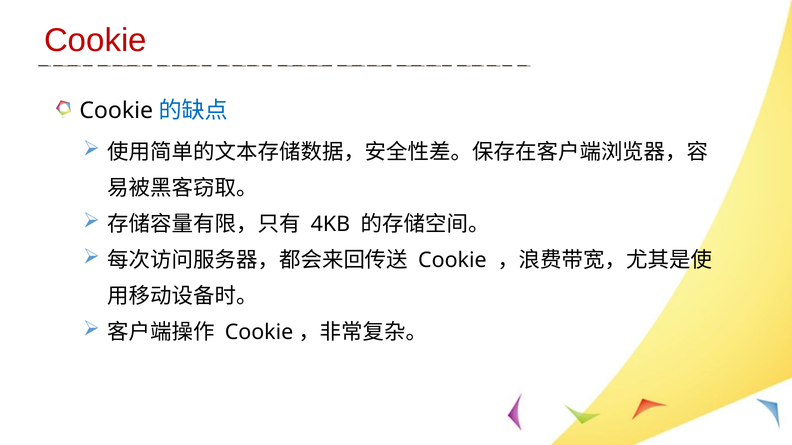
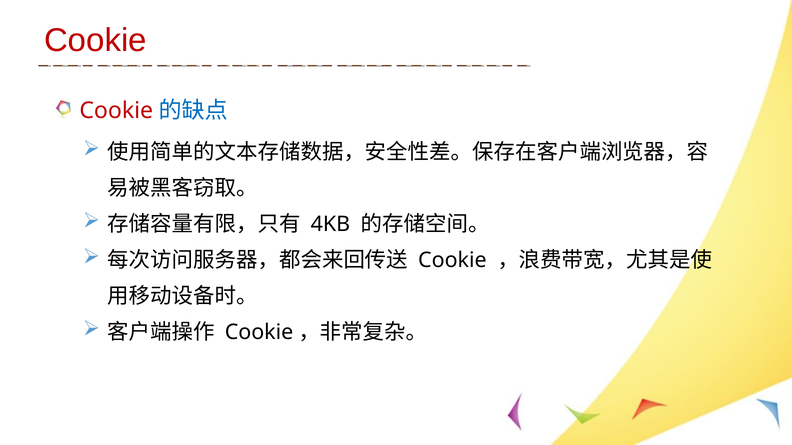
Cookie colour: black -> red (116, 111)
